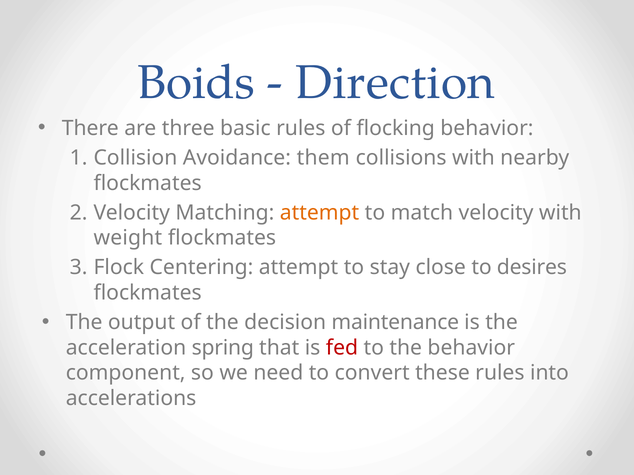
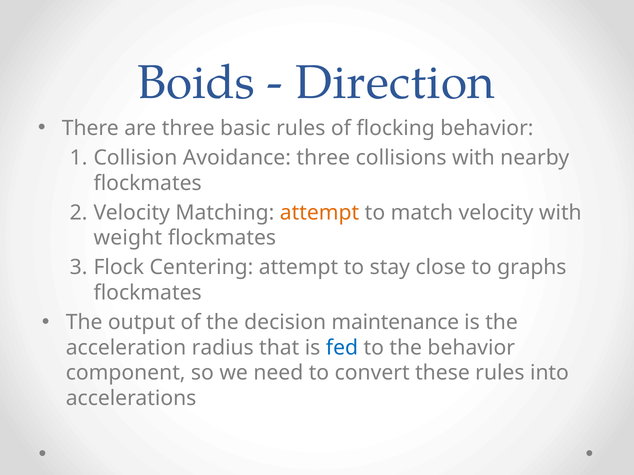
Avoidance them: them -> three (323, 158)
desires: desires -> graphs (532, 268)
spring: spring -> radius (223, 348)
fed colour: red -> blue (342, 348)
